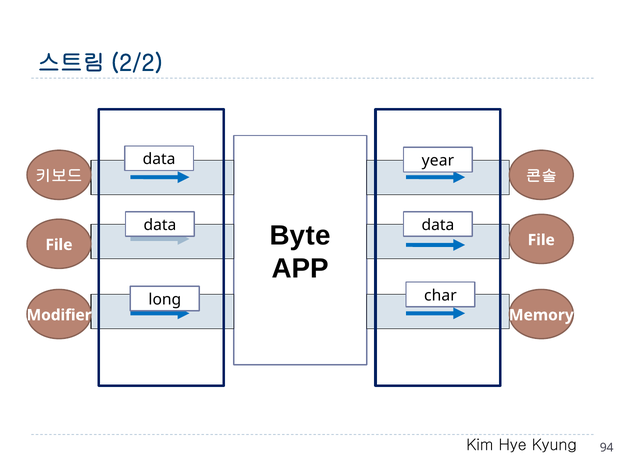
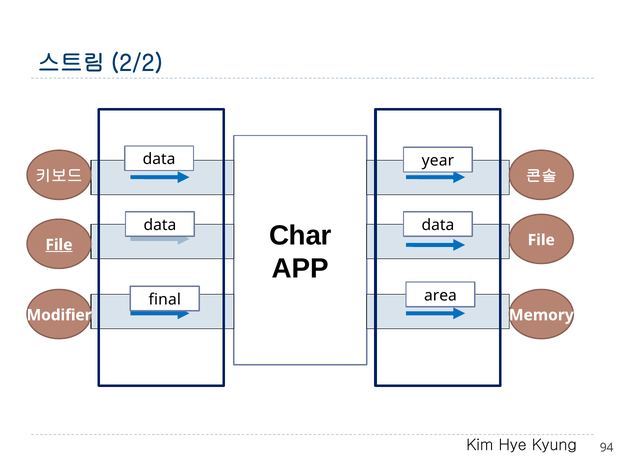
Byte: Byte -> Char (300, 235)
File underline: none -> present (59, 245)
char: char -> area (440, 295)
long: long -> final (165, 299)
